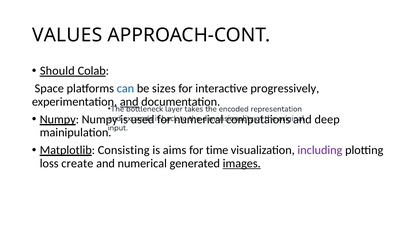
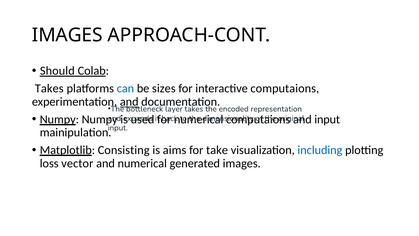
VALUES: VALUES -> IMAGES (67, 35)
Space: Space -> Takes (49, 88)
interactive progressively: progressively -> computaions (285, 88)
deep: deep -> input (327, 119)
time: time -> take (217, 150)
including colour: purple -> blue (320, 150)
create: create -> vector (77, 163)
images underline: present -> none (242, 163)
